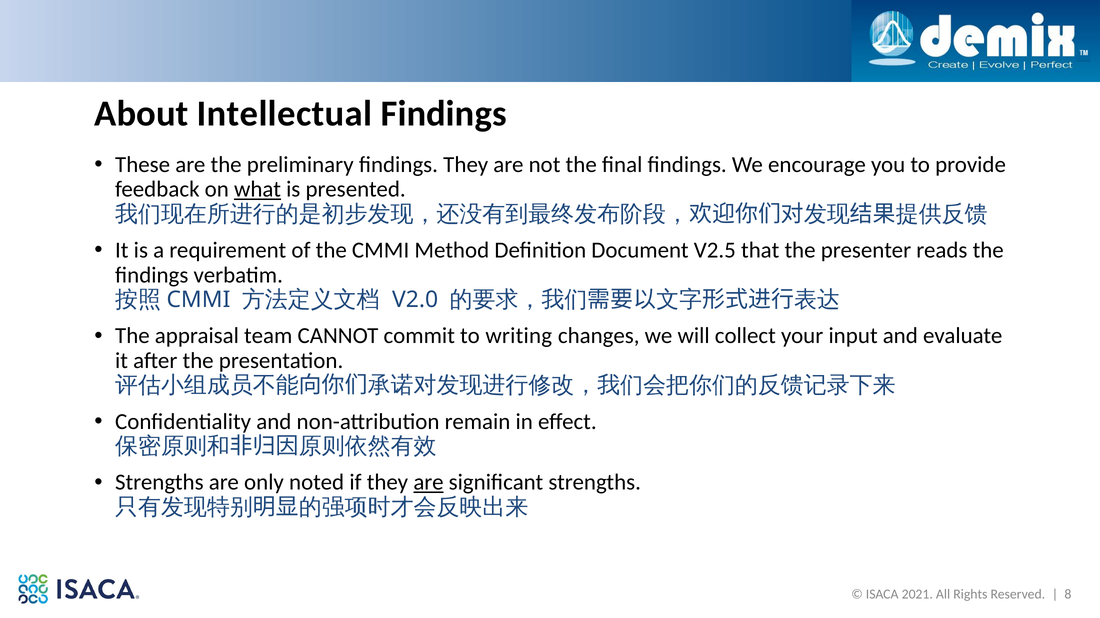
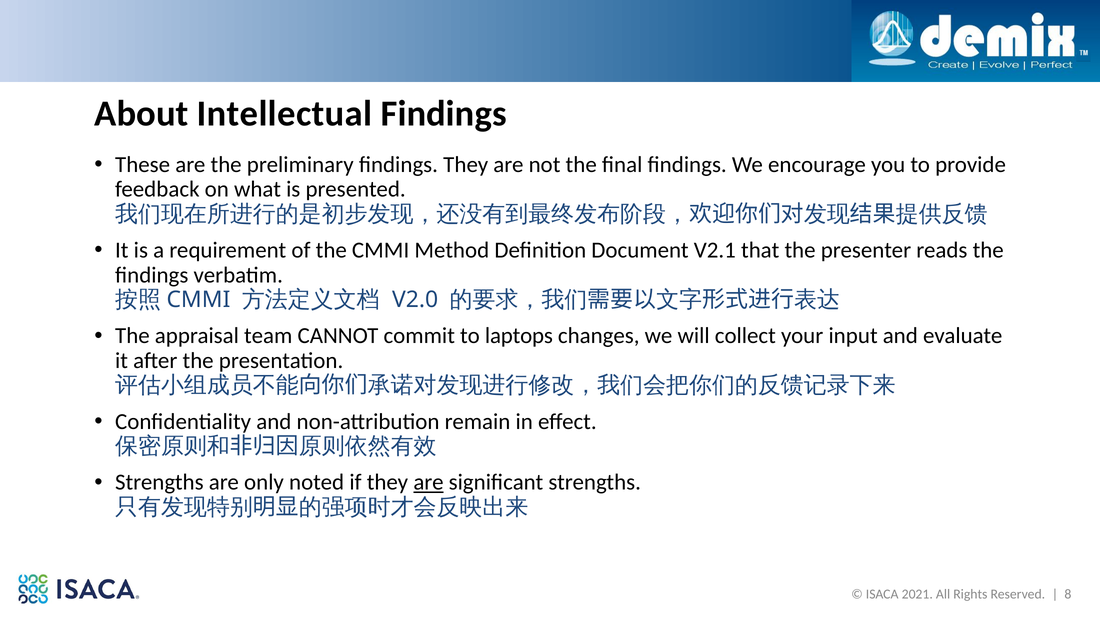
what underline: present -> none (258, 190)
V2.5: V2.5 -> V2.1 (715, 251)
writing: writing -> laptops (519, 336)
